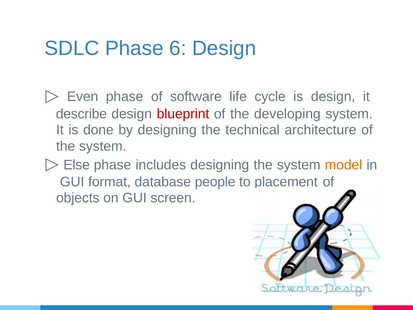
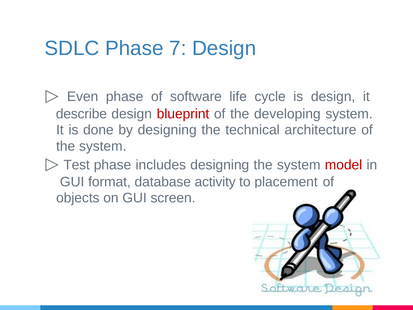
6: 6 -> 7 (178, 48)
Else: Else -> Test (77, 165)
model colour: orange -> red (344, 165)
people: people -> activity (215, 182)
